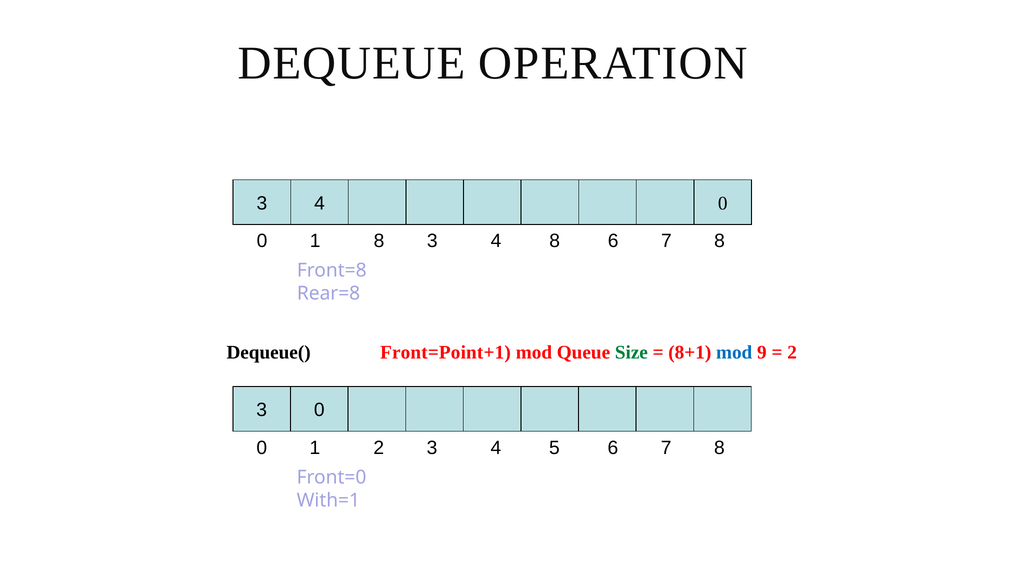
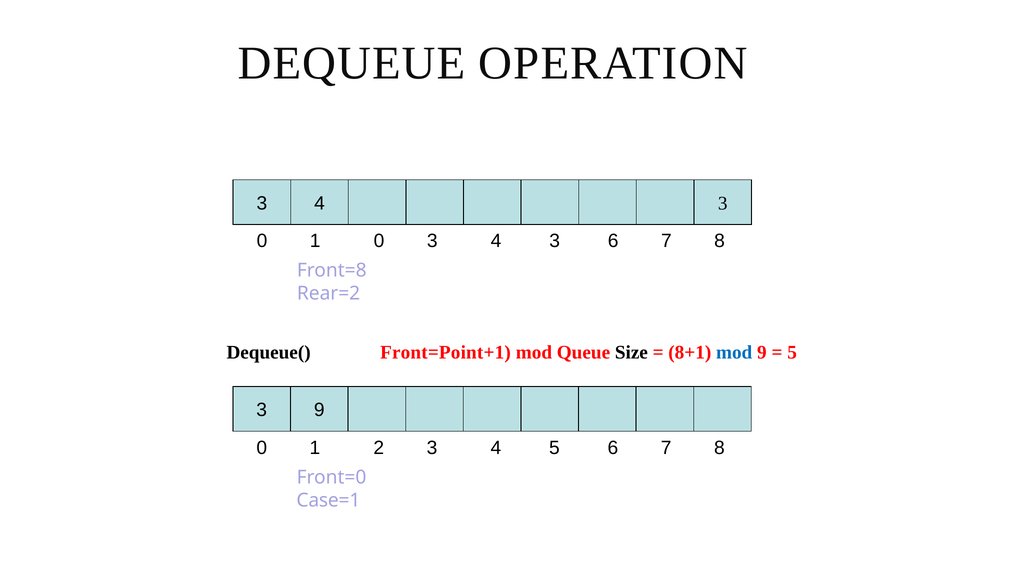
0: 0 -> 3 (723, 203)
1 8: 8 -> 0 (379, 241)
8: 8 -> 3 (555, 241)
Rear=8: Rear=8 -> Rear=2 (329, 293)
Size colour: green -> black (631, 353)
2: 2 -> 5 (792, 353)
3 0: 0 -> 9 (319, 410)
With=1: With=1 -> Case=1 (328, 500)
